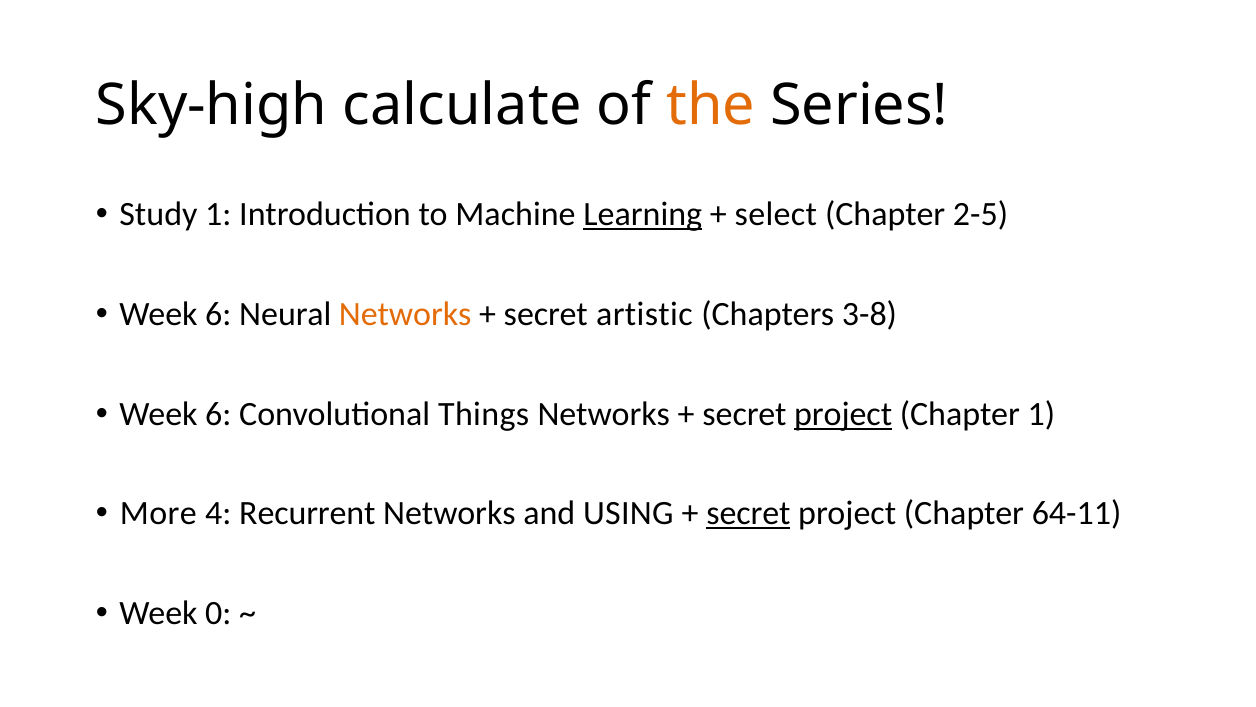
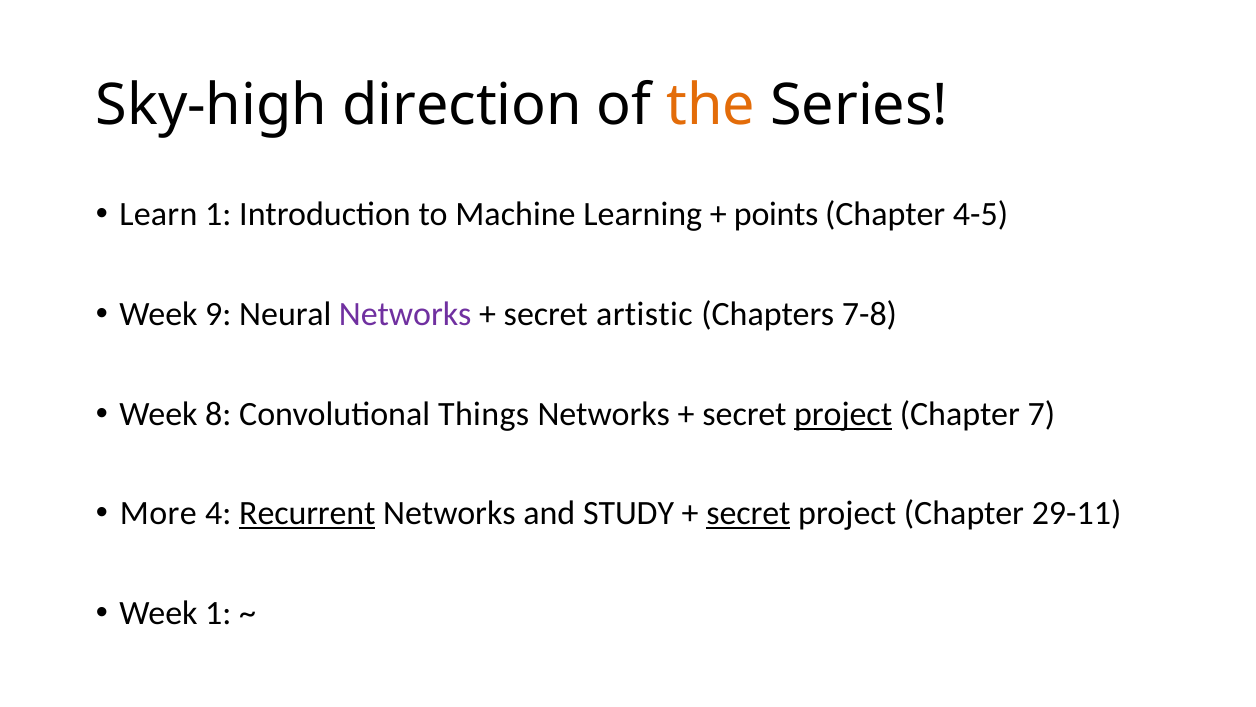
calculate: calculate -> direction (462, 106)
Study: Study -> Learn (158, 215)
Learning underline: present -> none (643, 215)
select: select -> points (776, 215)
2-5: 2-5 -> 4-5 (981, 215)
6: 6 -> 9 (218, 314)
Networks colour: orange -> purple (405, 314)
3-8: 3-8 -> 7-8 (869, 314)
6: 6 -> 8 (218, 414)
Chapter 1: 1 -> 7 (1041, 414)
Recurrent underline: none -> present (307, 513)
USING: USING -> STUDY (629, 513)
64-11: 64-11 -> 29-11 (1077, 513)
Week 0: 0 -> 1 (218, 613)
